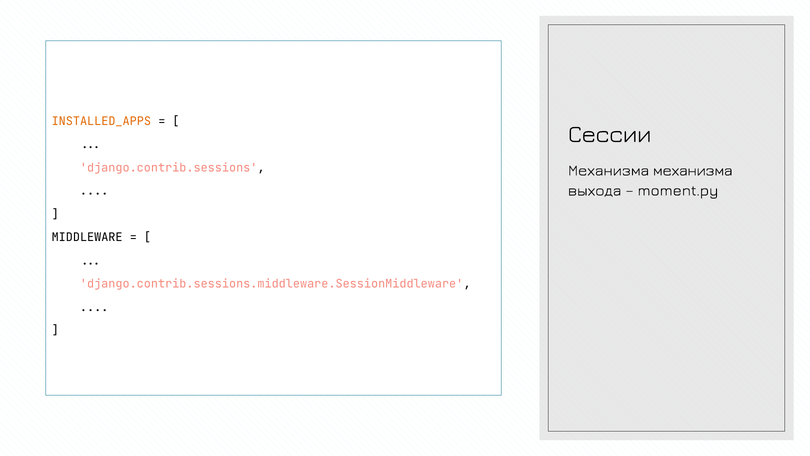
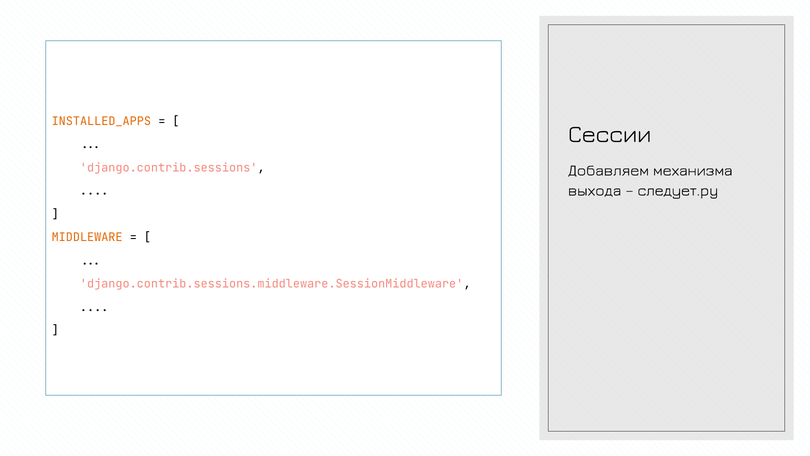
Механизма: Механизма -> Добавляем (609, 170)
moment.py: moment.py -> следует.py (678, 190)
MIDDLEWARE colour: black -> orange (87, 237)
